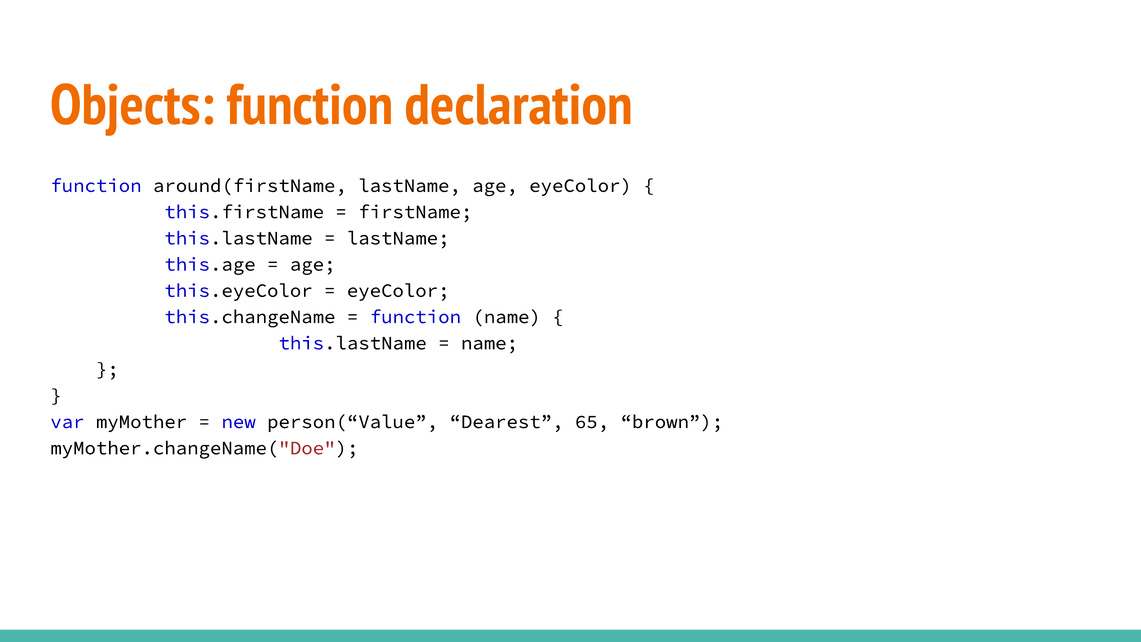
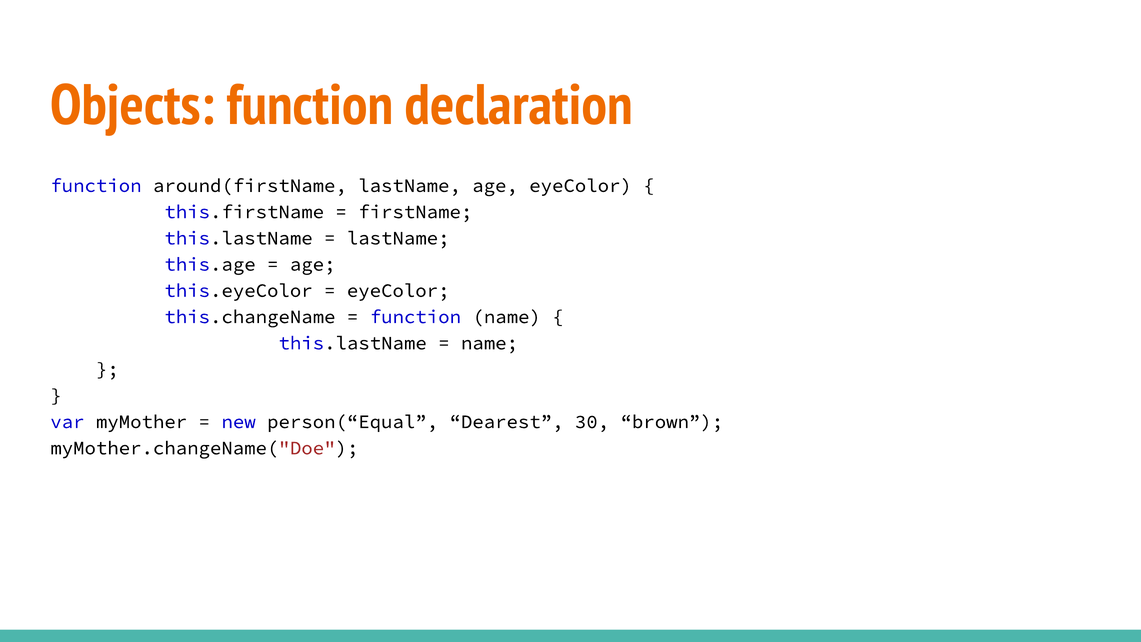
person(“Value: person(“Value -> person(“Equal (353, 422)
65: 65 -> 30 (592, 422)
